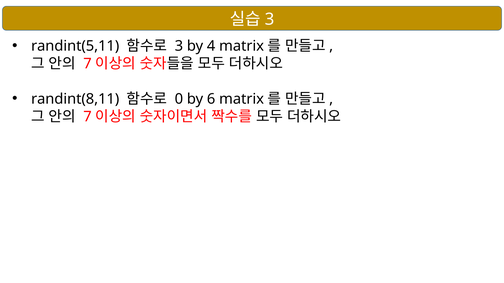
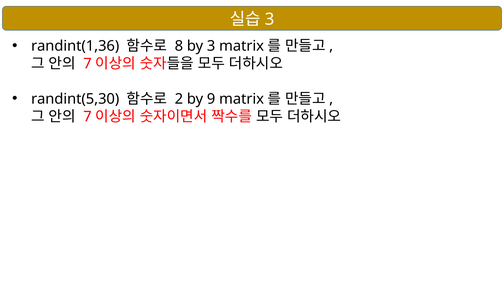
randint(5,11: randint(5,11 -> randint(1,36 (75, 46)
3: 3 -> 8 (179, 46)
by 4: 4 -> 3 (211, 46)
randint(8,11: randint(8,11 -> randint(5,30 (75, 99)
0: 0 -> 2 (179, 99)
6: 6 -> 9 (211, 99)
